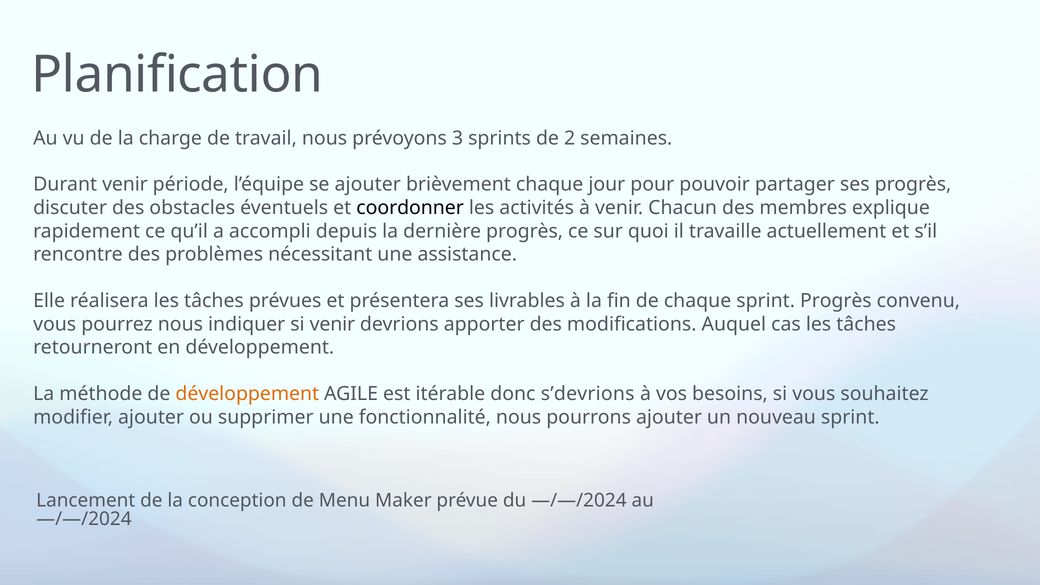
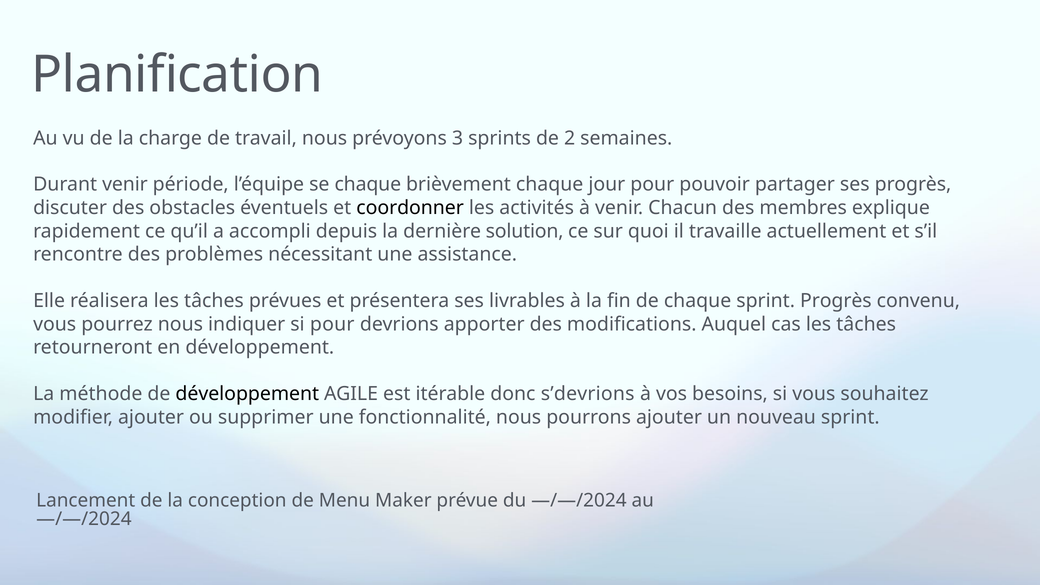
se ajouter: ajouter -> chaque (368, 184)
dernière progrès: progrès -> solution (525, 231)
si venir: venir -> pour (332, 324)
développement colour: orange -> black (247, 394)
